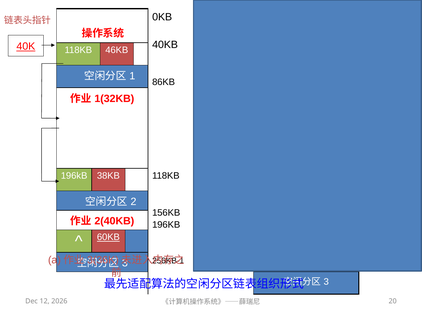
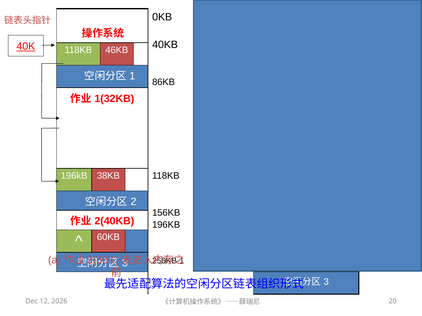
60KB underline: present -> none (108, 238)
